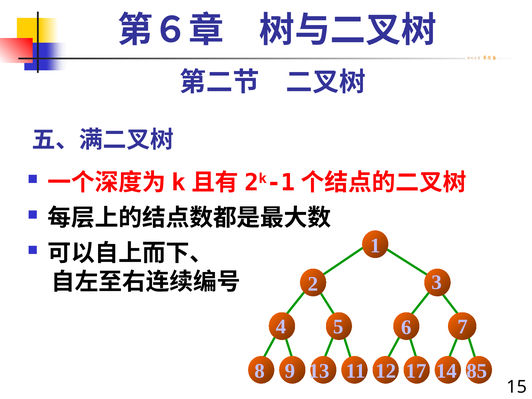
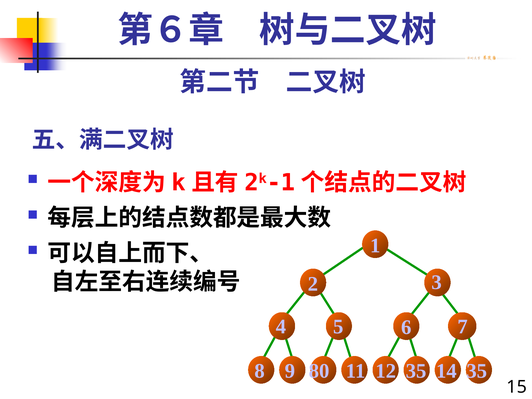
13: 13 -> 80 (319, 371)
11 17: 17 -> 35 (416, 371)
14 85: 85 -> 35 (477, 371)
